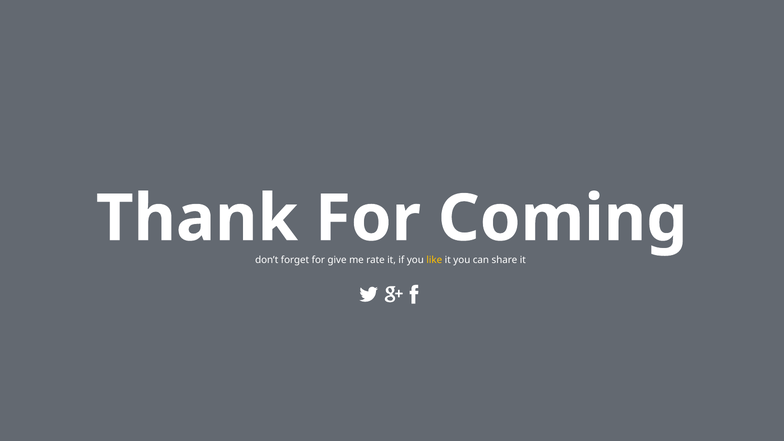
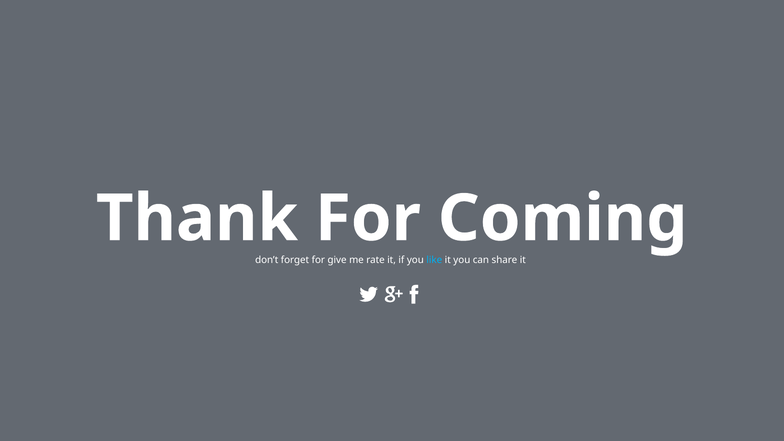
like colour: yellow -> light blue (434, 260)
